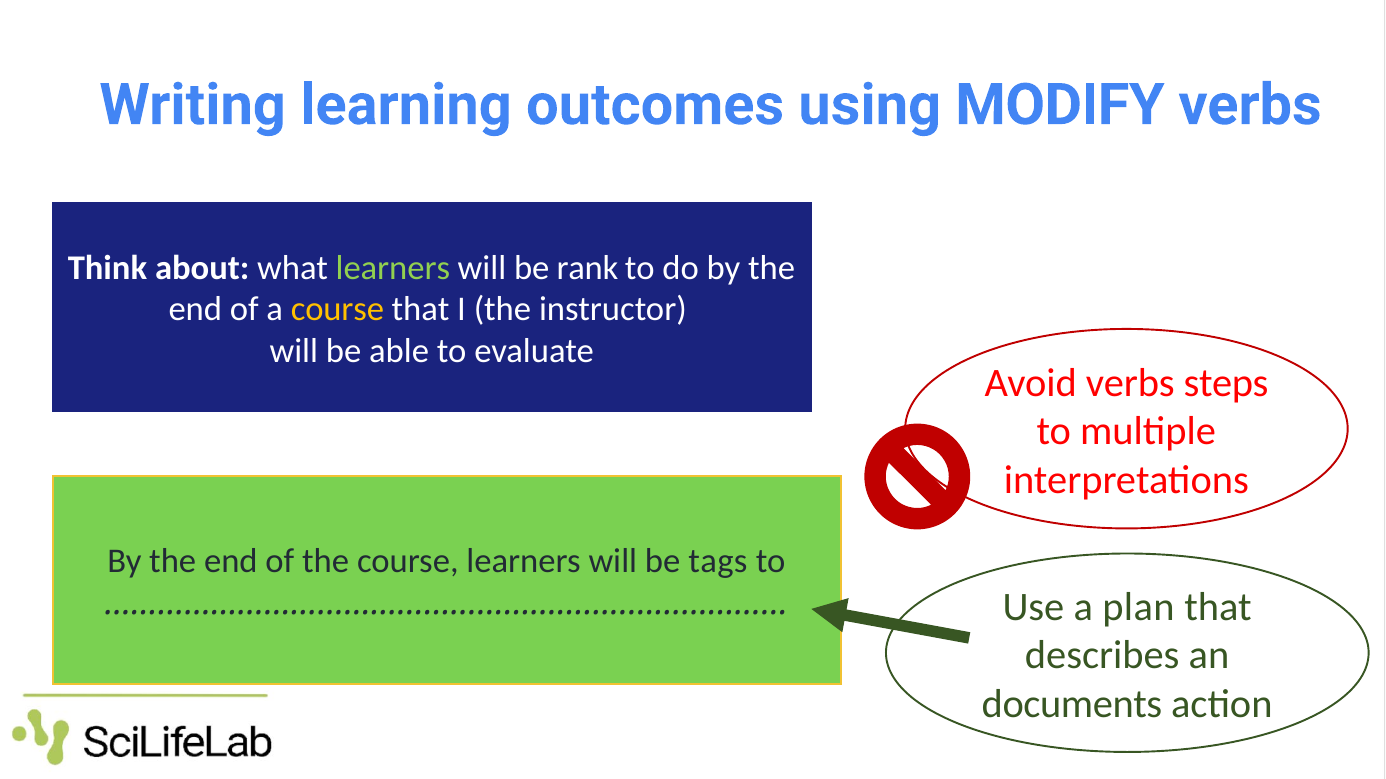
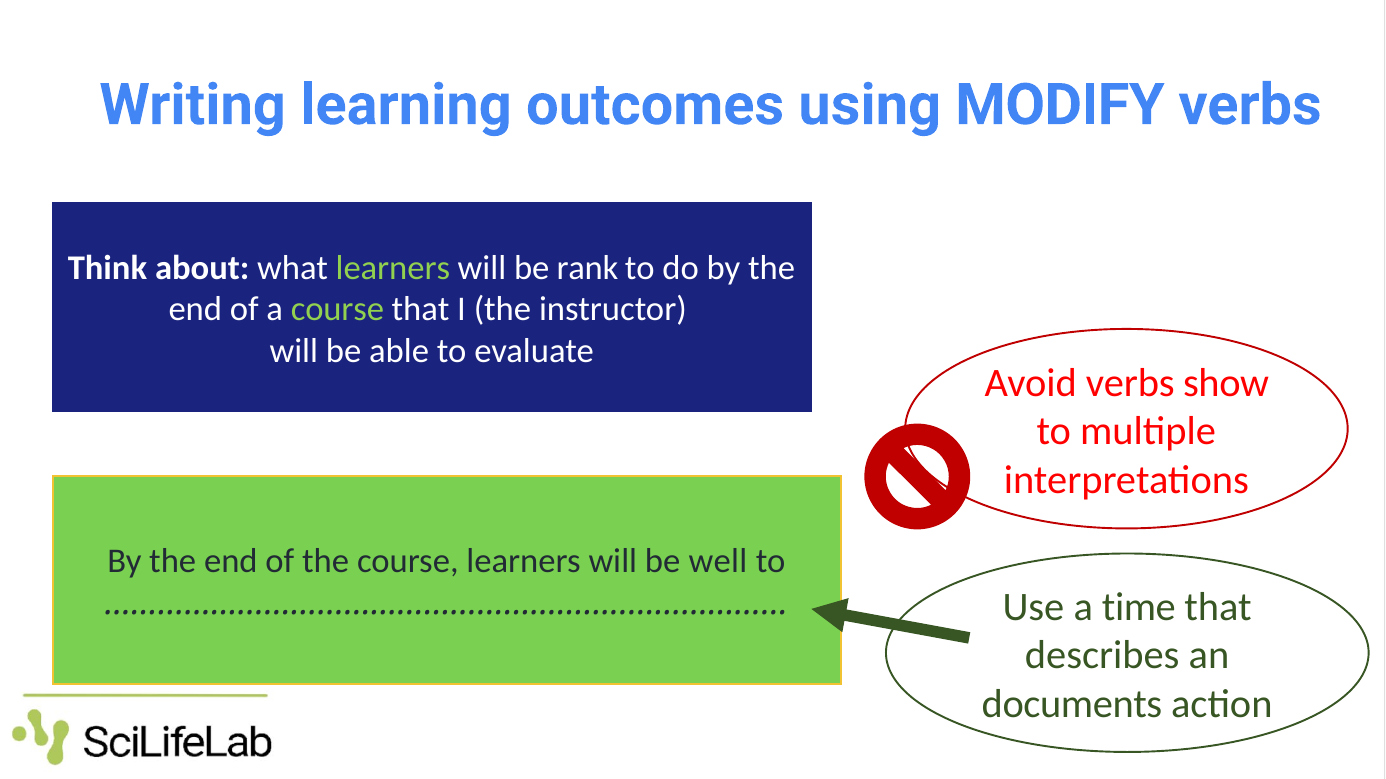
course colour: yellow -> light green (337, 309)
steps: steps -> show (1226, 383)
tags: tags -> well (718, 562)
plan: plan -> time (1139, 608)
